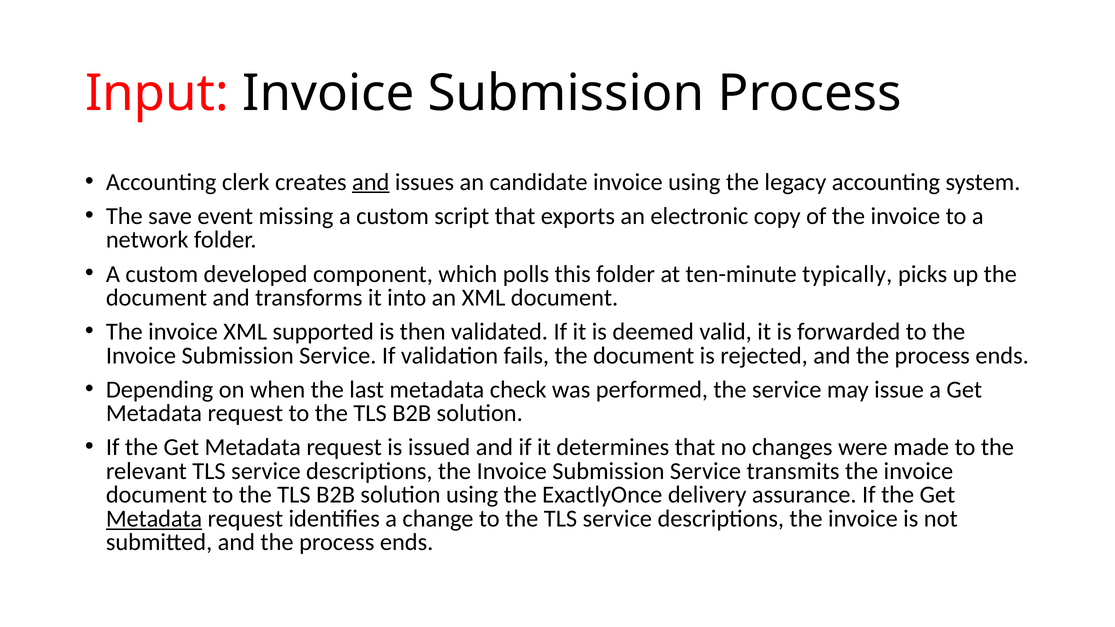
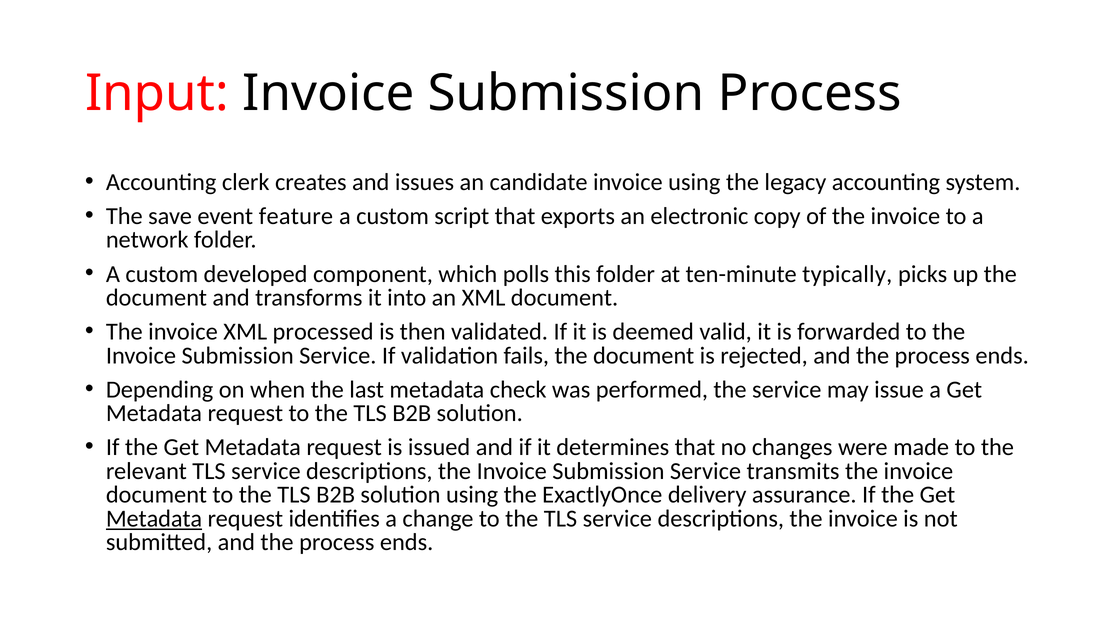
and underline: present -> none (371, 182)
missing: missing -> feature (296, 216)
supported: supported -> processed (323, 332)
